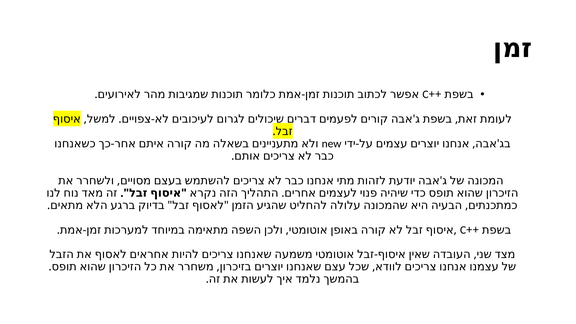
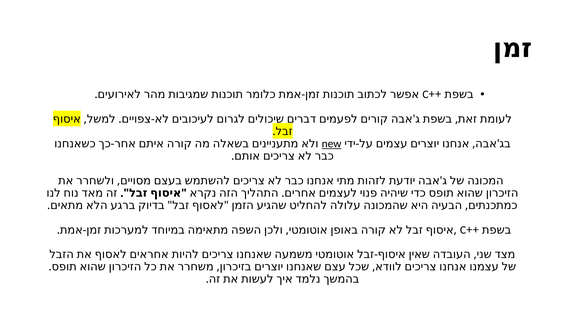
new underline: none -> present (332, 144)
